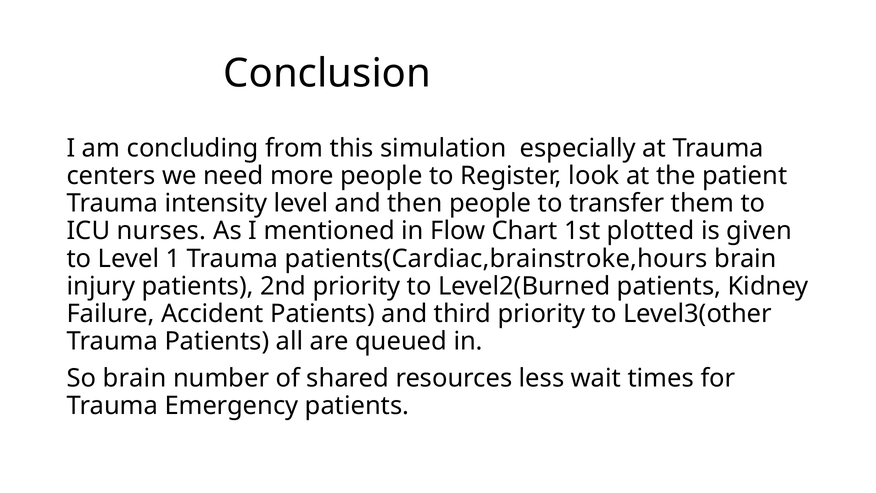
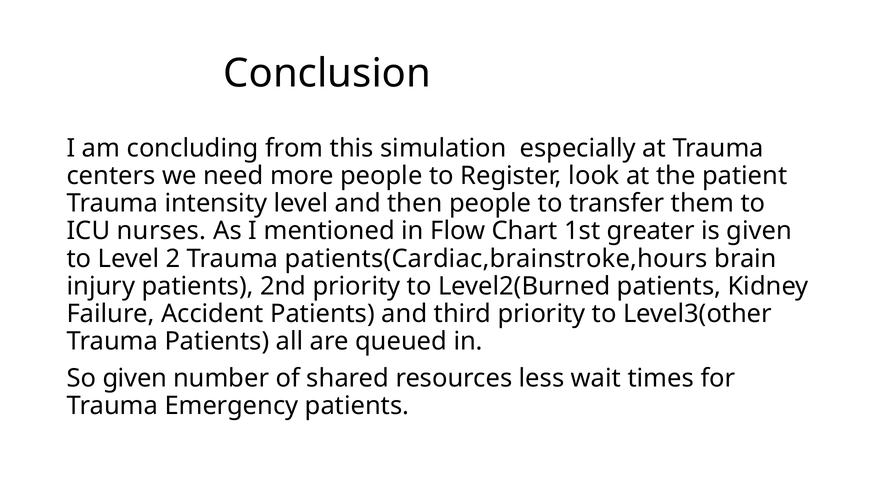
plotted: plotted -> greater (651, 231)
1: 1 -> 2 (173, 259)
So brain: brain -> given (135, 378)
